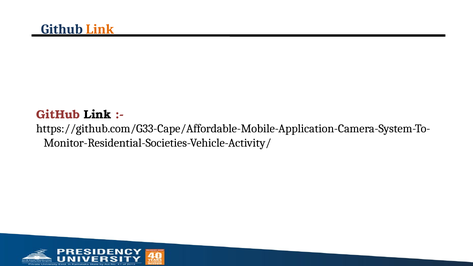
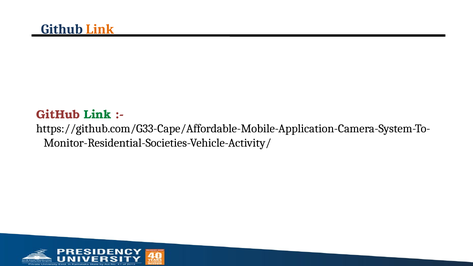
Link colour: black -> green (98, 115)
